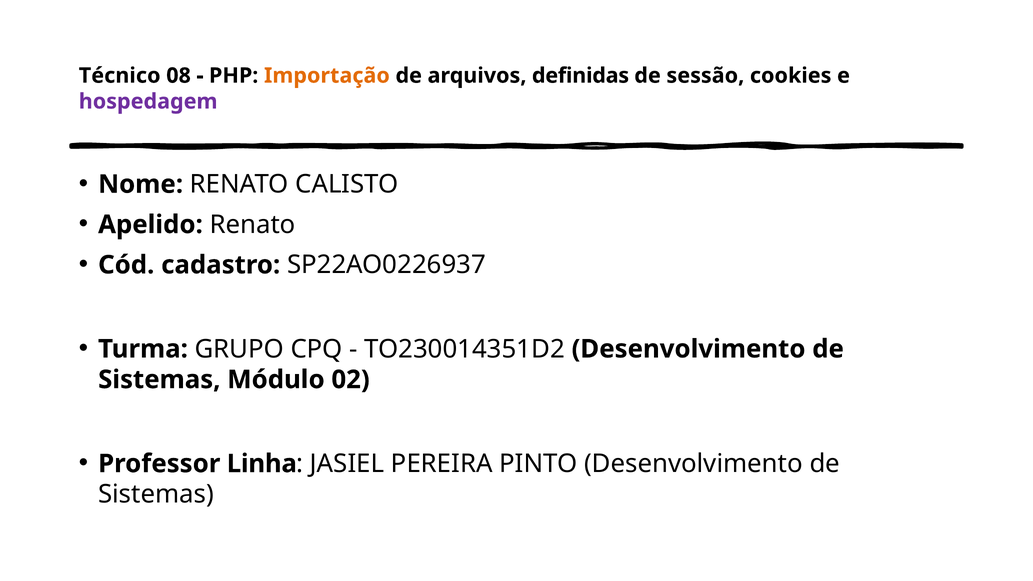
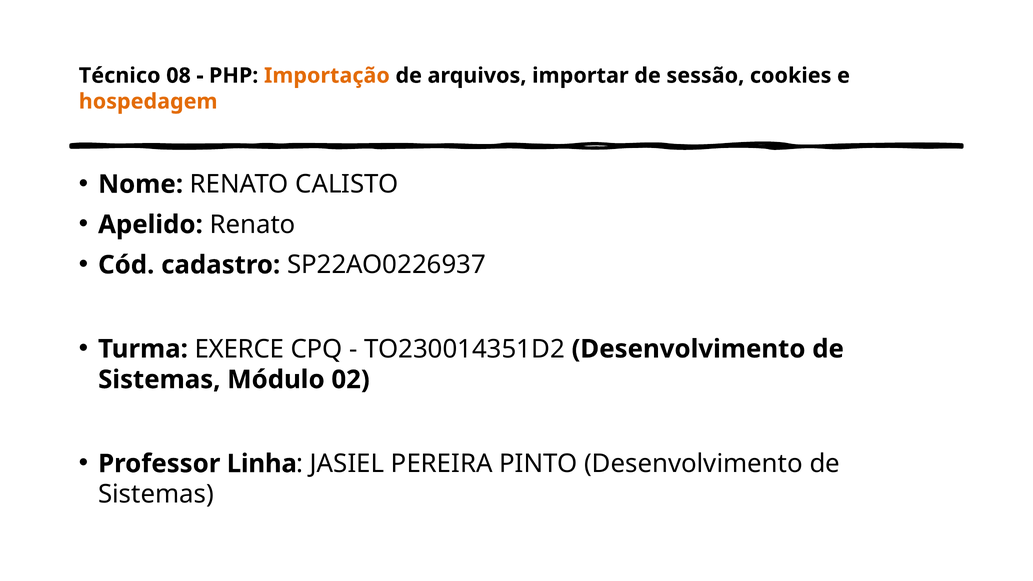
definidas: definidas -> importar (580, 76)
hospedagem colour: purple -> orange (148, 102)
GRUPO: GRUPO -> EXERCE (239, 349)
